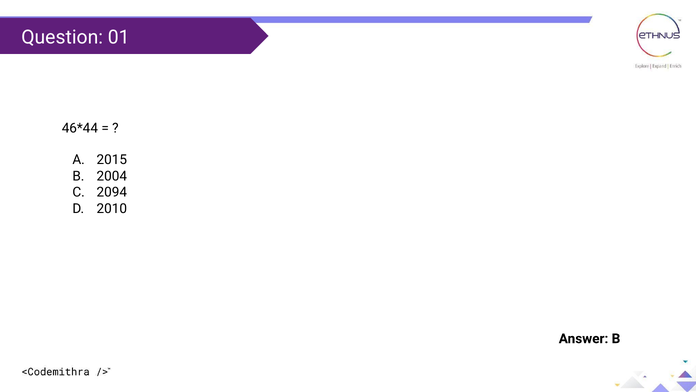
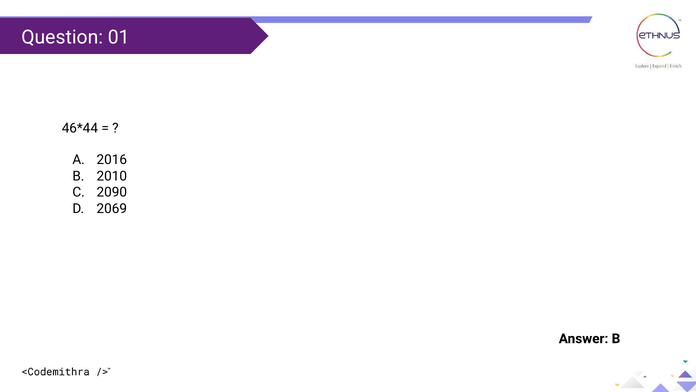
2015: 2015 -> 2016 (112, 160)
2004: 2004 -> 2010 (112, 176)
2094: 2094 -> 2090 (112, 192)
2010: 2010 -> 2069 (112, 208)
